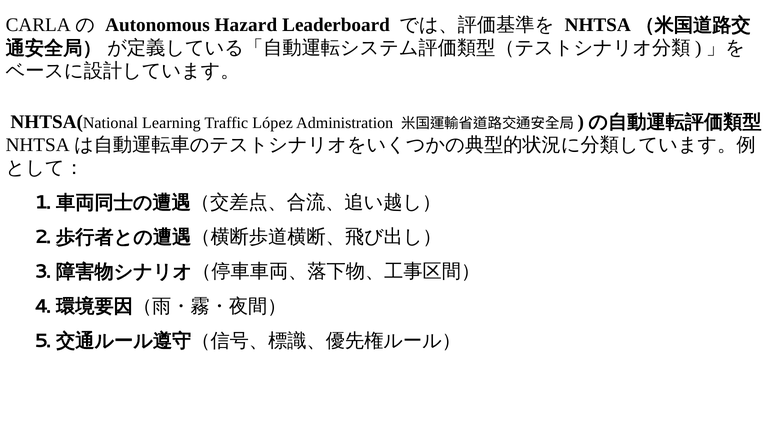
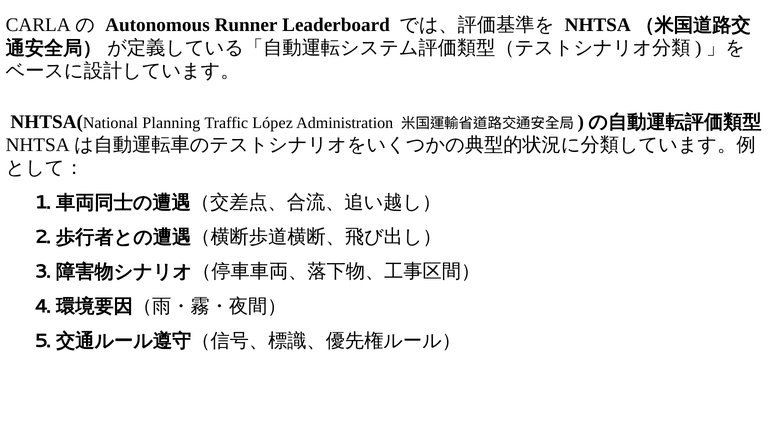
Hazard: Hazard -> Runner (246, 25)
Learning: Learning -> Planning (171, 123)
